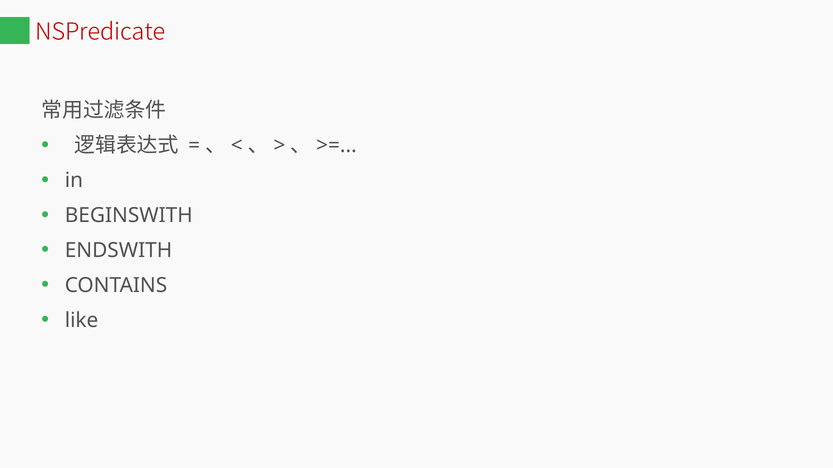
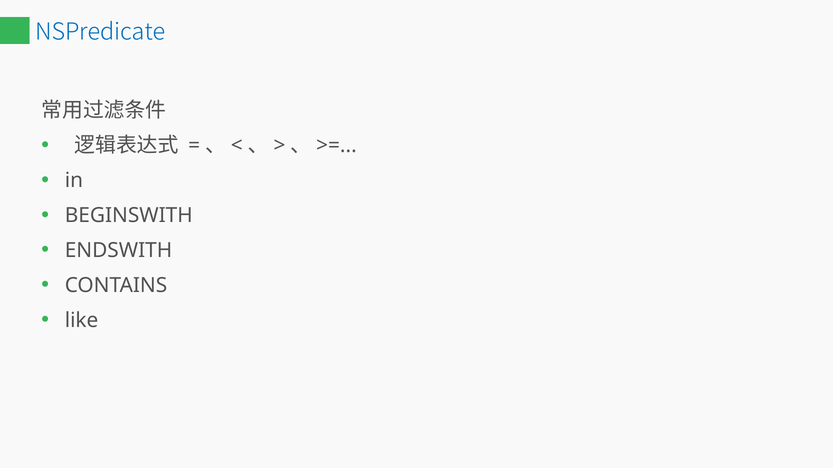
NSPredicate colour: red -> blue (100, 32)
